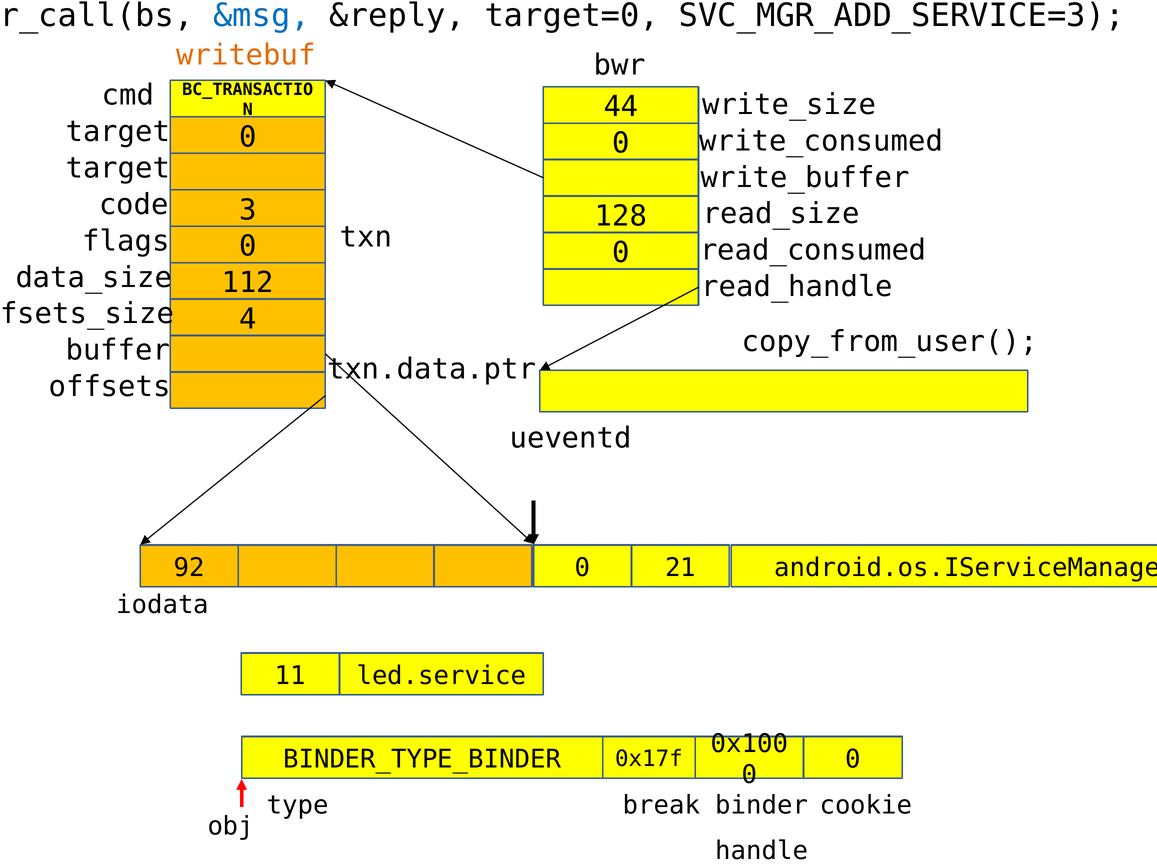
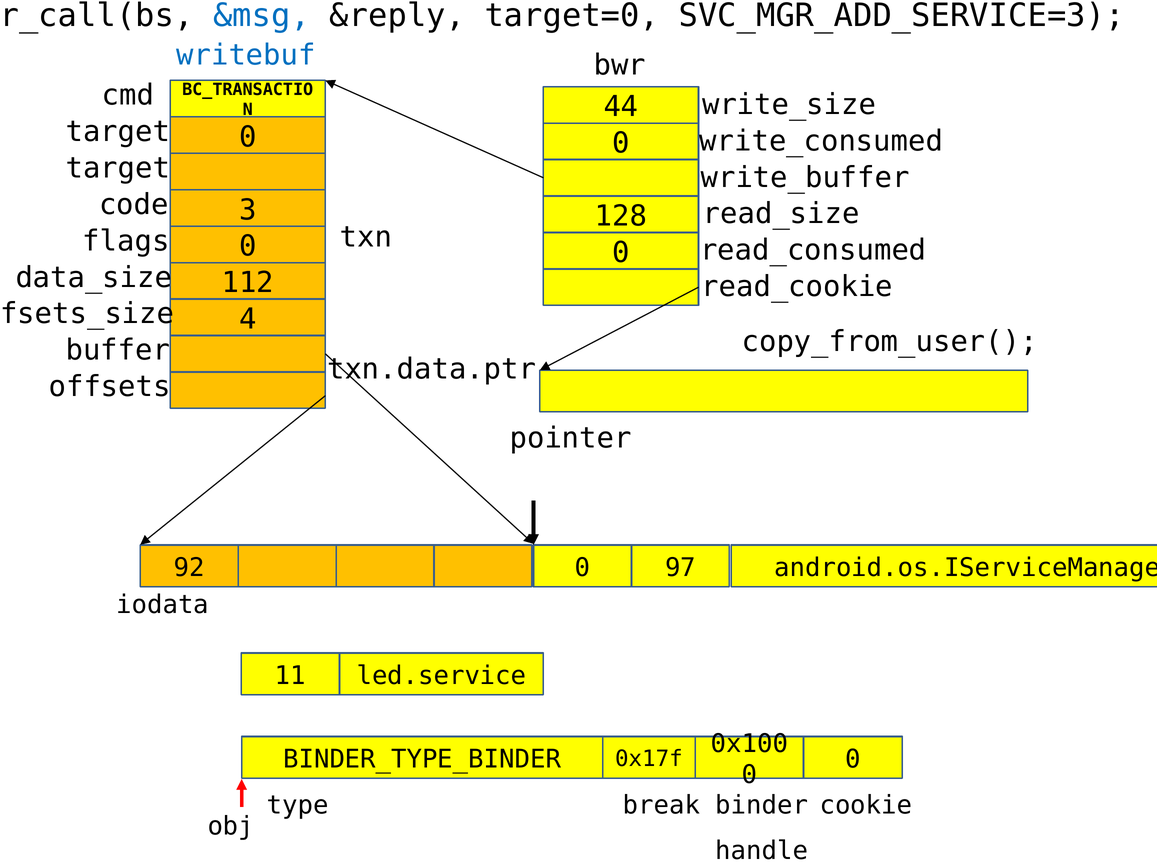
writebuf colour: orange -> blue (246, 55)
read_handle: read_handle -> read_cookie (797, 287)
ueventd: ueventd -> pointer (571, 438)
21: 21 -> 97 (681, 568)
